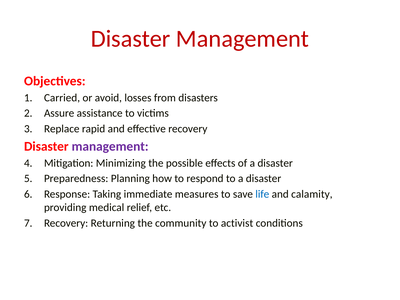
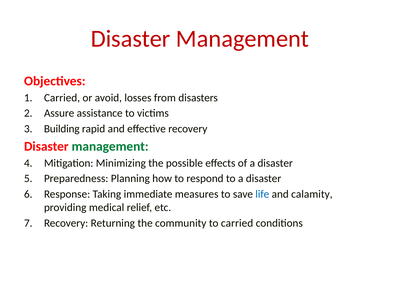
Replace: Replace -> Building (62, 129)
management colour: purple -> green (110, 146)
to activist: activist -> carried (237, 223)
